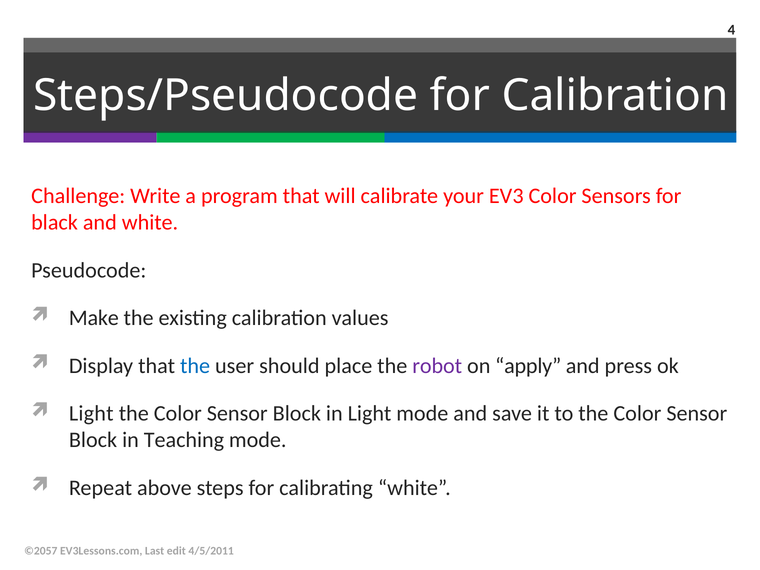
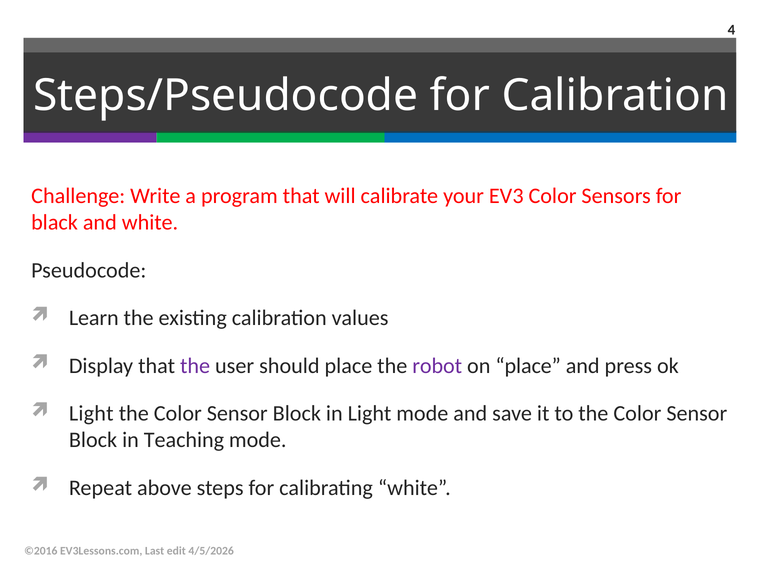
Make: Make -> Learn (94, 318)
the colour: blue -> purple (195, 366)
on apply: apply -> place (528, 366)
©2057: ©2057 -> ©2016 (41, 551)
4/5/2011: 4/5/2011 -> 4/5/2026 (211, 551)
